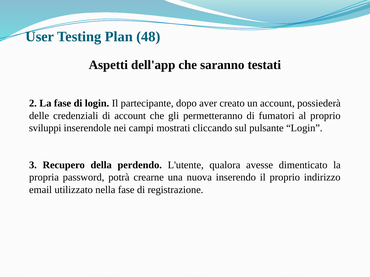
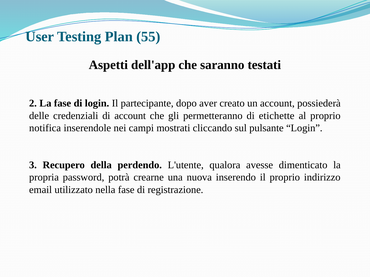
48: 48 -> 55 (148, 37)
fumatori: fumatori -> etichette (277, 116)
sviluppi: sviluppi -> notifica (45, 128)
